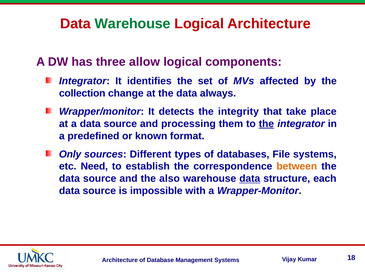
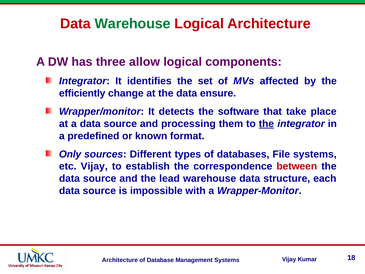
collection: collection -> efficiently (82, 93)
always: always -> ensure (218, 93)
integrity: integrity -> software (239, 111)
etc Need: Need -> Vijay (94, 166)
between colour: orange -> red (297, 166)
also: also -> lead (170, 178)
data underline: present -> none (250, 178)
